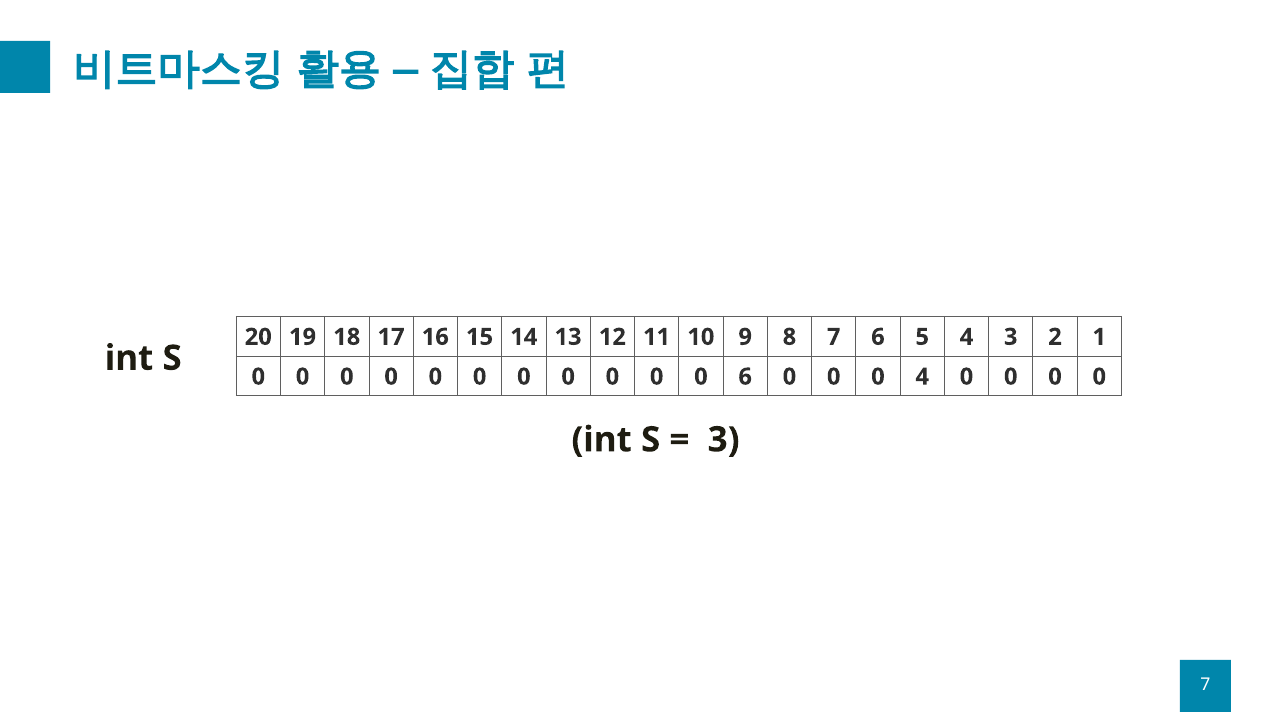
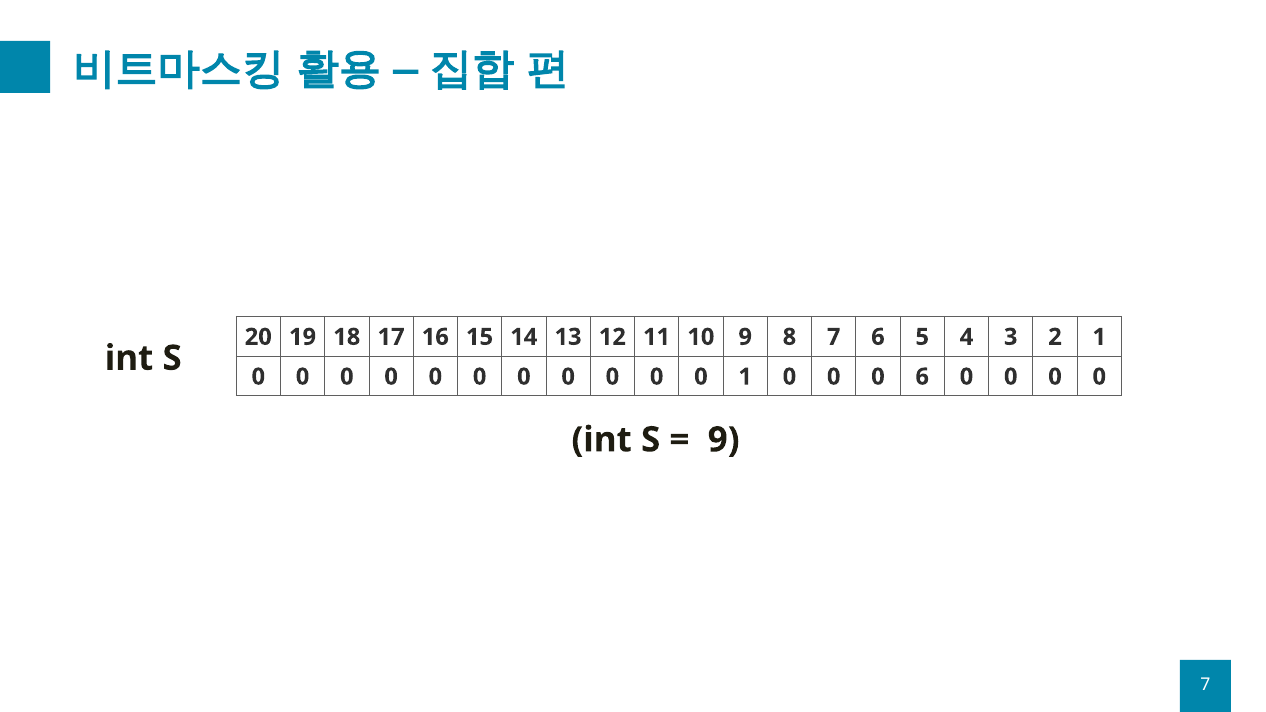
0 6: 6 -> 1 (745, 377)
0 4: 4 -> 6 (922, 377)
3: 3 -> 9 (724, 440)
